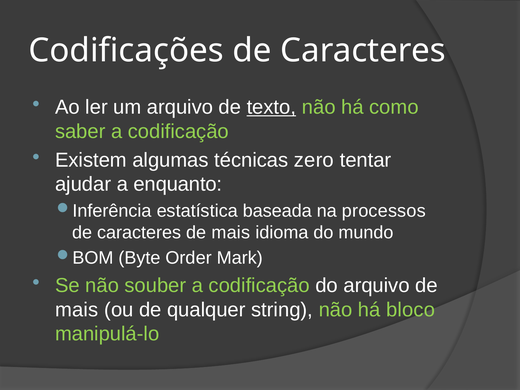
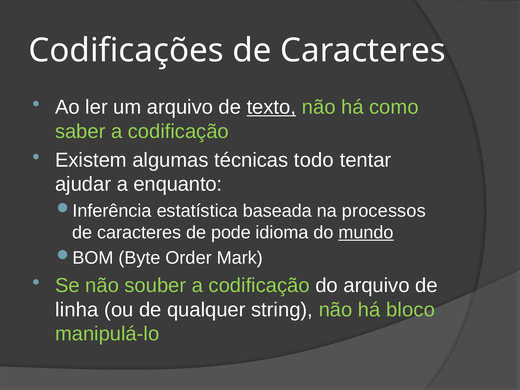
zero: zero -> todo (314, 160)
caracteres de mais: mais -> pode (231, 233)
mundo underline: none -> present (366, 233)
mais: mais -> linha (77, 310)
